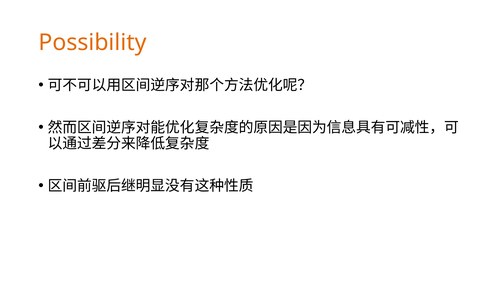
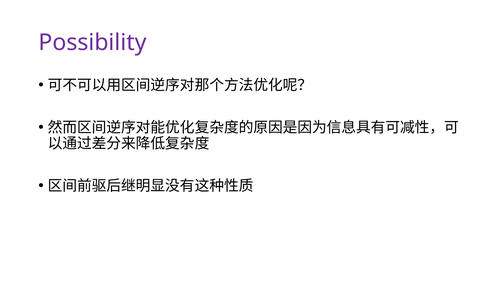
Possibility colour: orange -> purple (92, 42)
